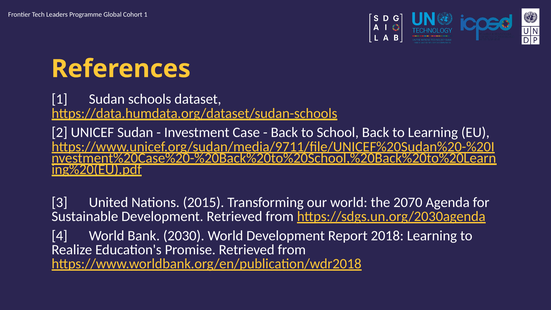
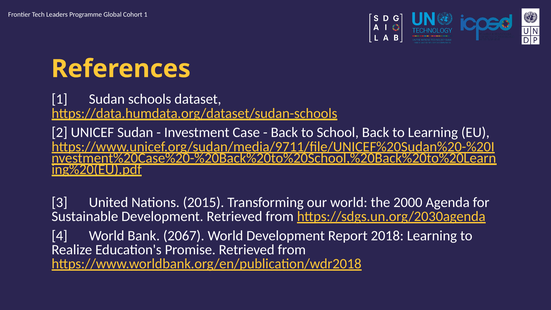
2070: 2070 -> 2000 (408, 202)
2030: 2030 -> 2067 (184, 236)
